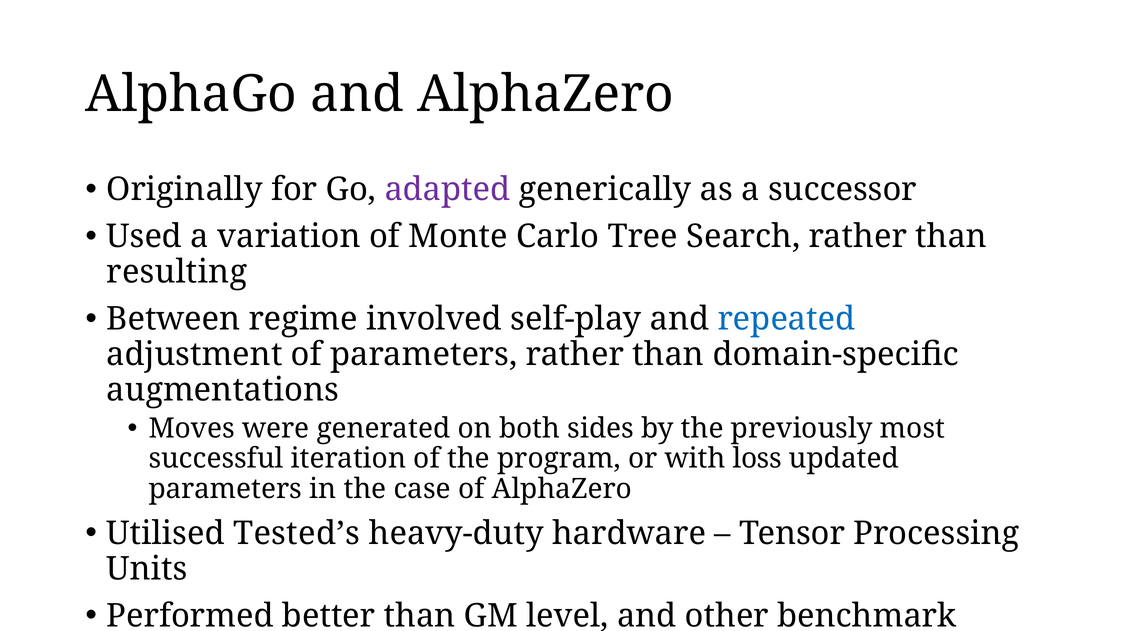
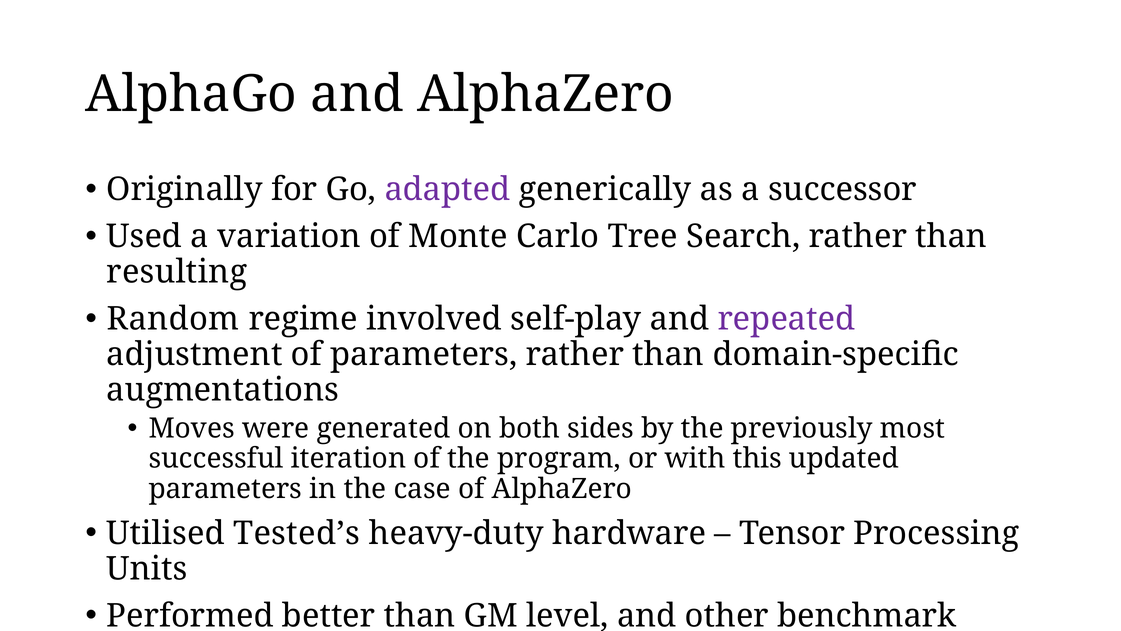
Between: Between -> Random (173, 319)
repeated colour: blue -> purple (786, 319)
loss: loss -> this (757, 458)
